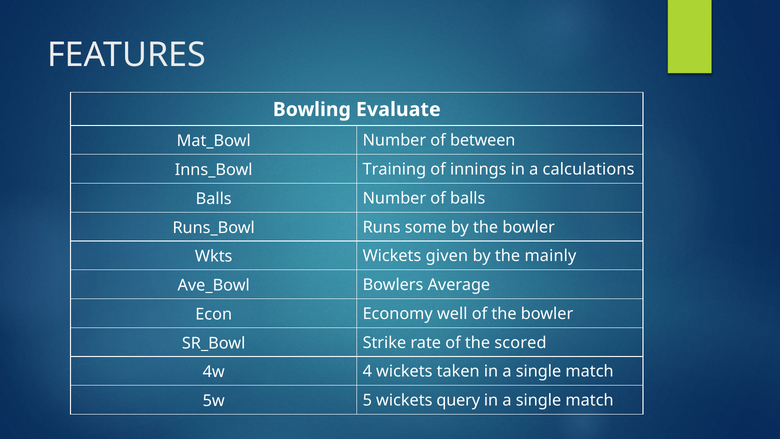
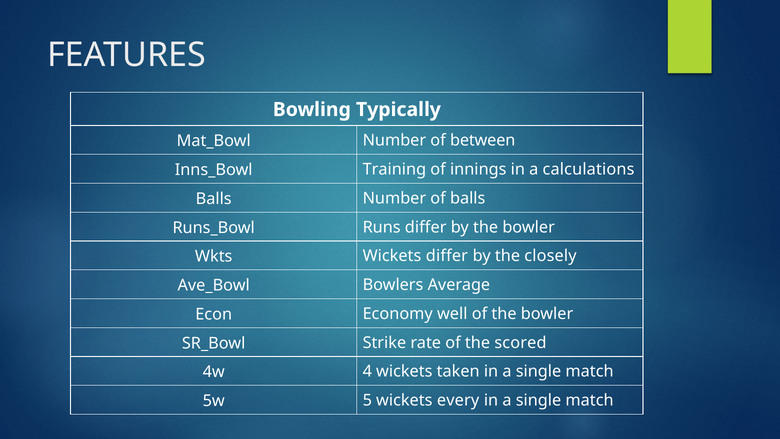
Evaluate: Evaluate -> Typically (398, 110)
Runs some: some -> differ (426, 227)
Wickets given: given -> differ (447, 256)
mainly: mainly -> closely (550, 256)
query: query -> every (458, 400)
